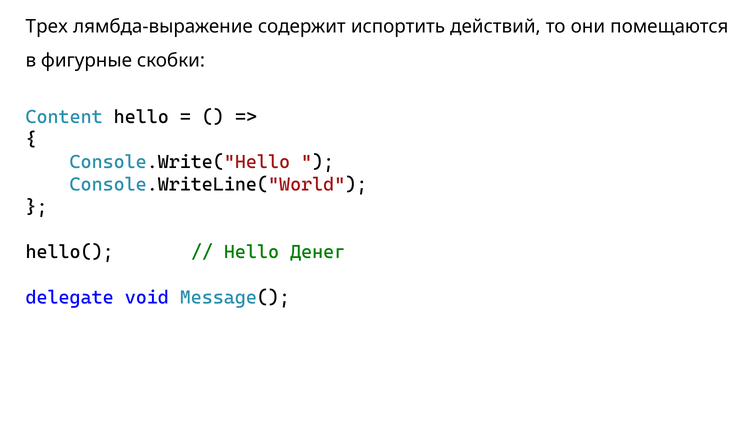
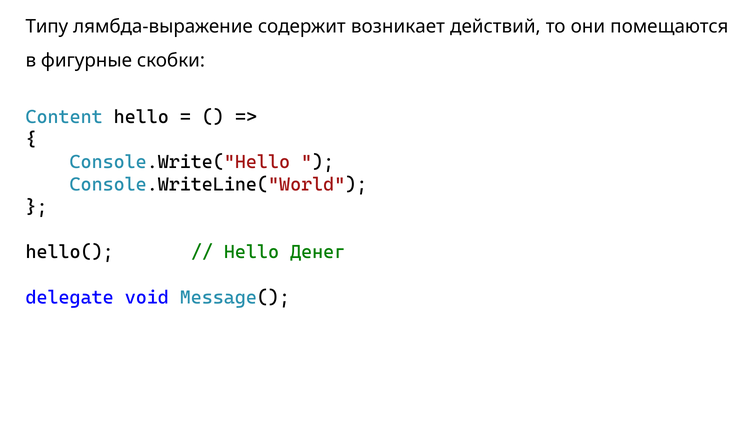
Трех: Трех -> Типу (47, 27)
испортить: испортить -> возникает (398, 27)
